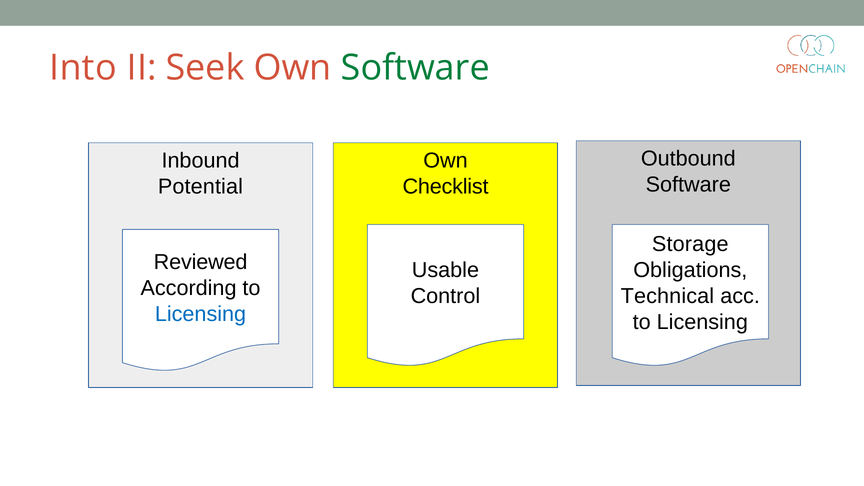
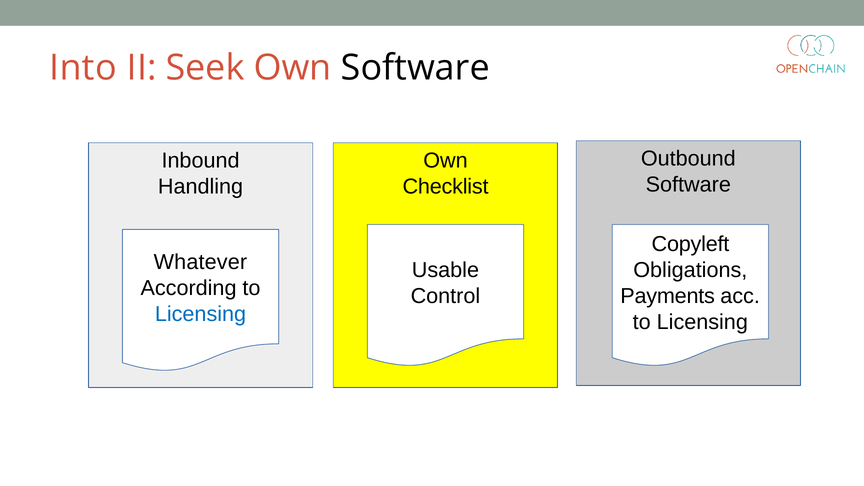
Software colour: green -> black (415, 68)
Potential: Potential -> Handling (201, 186)
Storage: Storage -> Copyleft (690, 244)
Reviewed: Reviewed -> Whatever (200, 262)
Technical: Technical -> Payments (668, 296)
